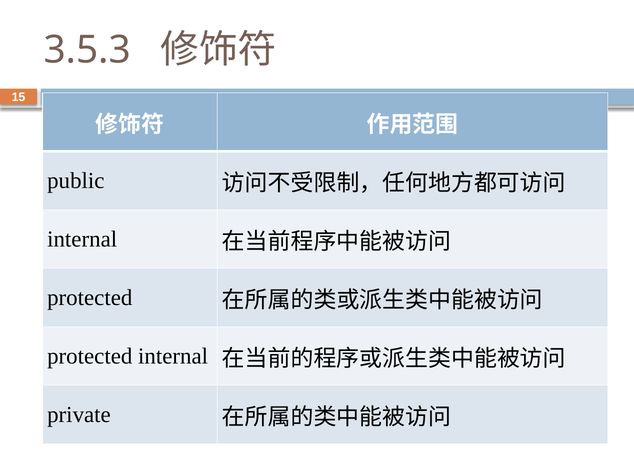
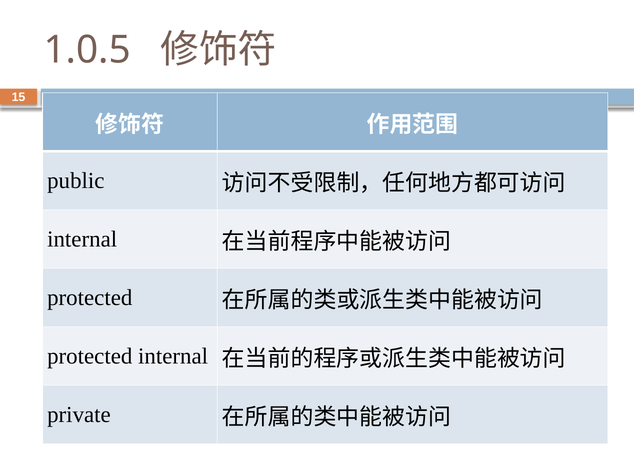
3.5.3: 3.5.3 -> 1.0.5 (87, 50)
